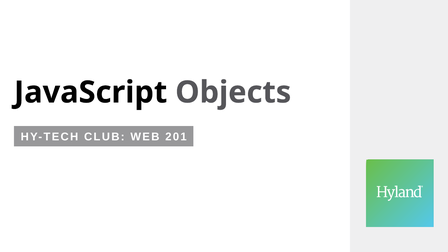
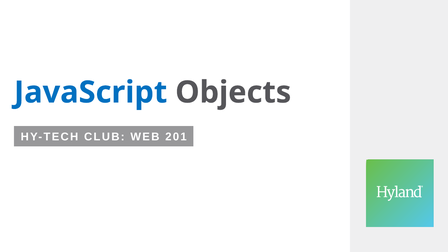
JavaScript colour: black -> blue (91, 92)
